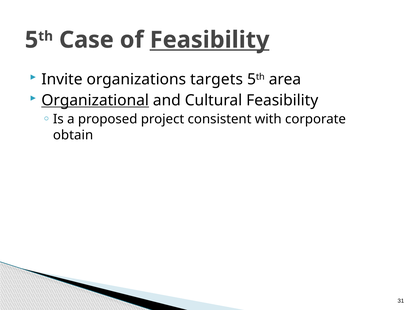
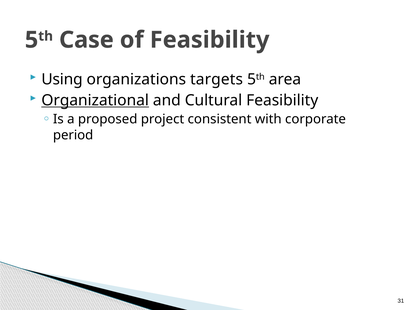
Feasibility underline: present -> none (210, 40)
Invite: Invite -> Using (62, 80)
obtain: obtain -> period (73, 135)
